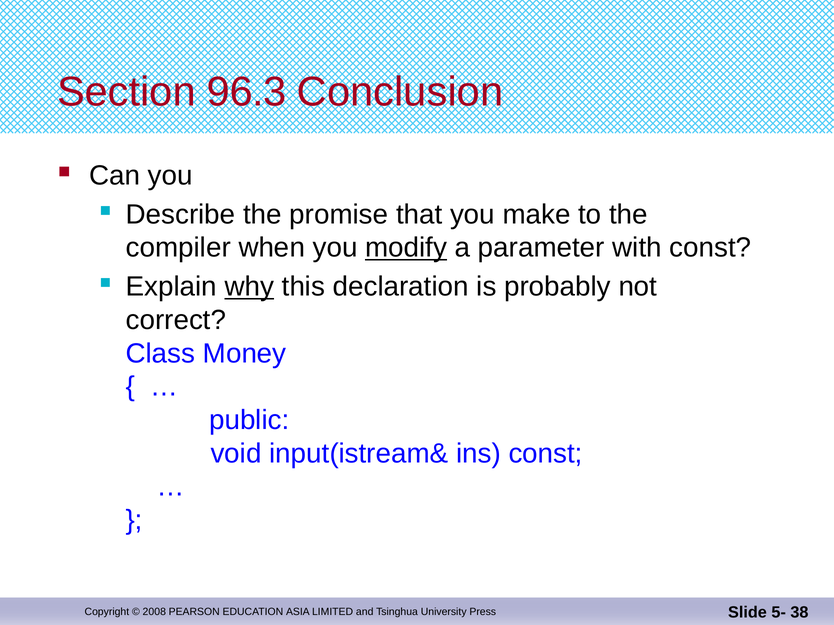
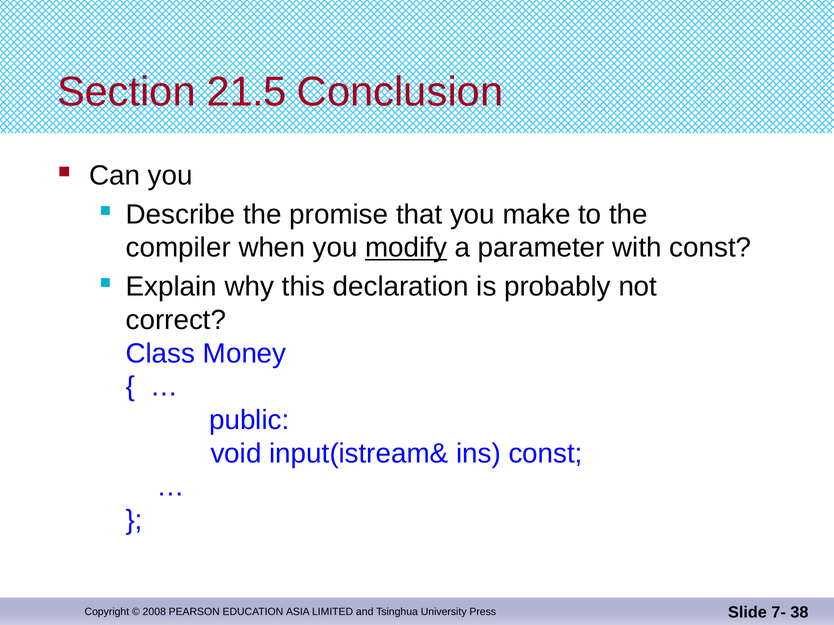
96.3: 96.3 -> 21.5 (247, 92)
why underline: present -> none (249, 287)
5-: 5- -> 7- (779, 613)
